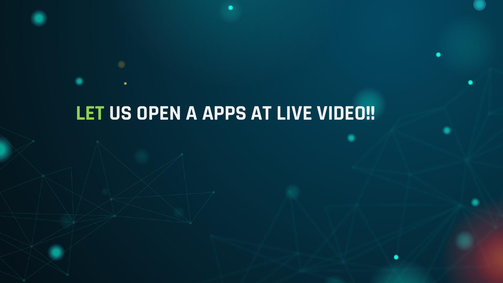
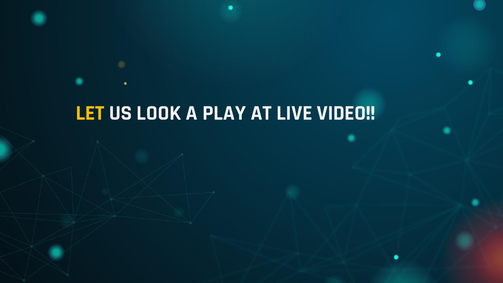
LET colour: light green -> yellow (90, 113)
OPEN: OPEN -> LOOK (159, 113)
APPS: APPS -> PLAY (224, 113)
